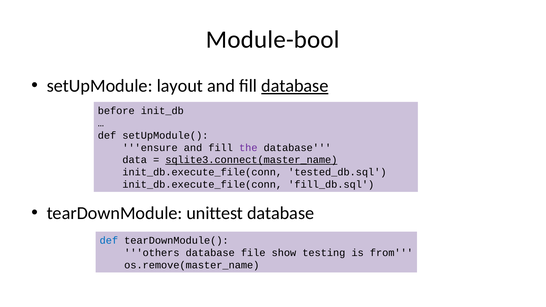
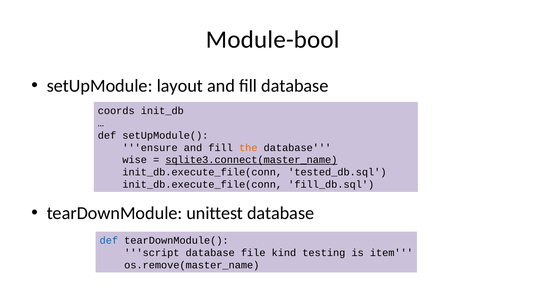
database underline: present -> none (295, 86)
before: before -> coords (116, 111)
the colour: purple -> orange (248, 148)
data: data -> wise (135, 160)
others: others -> script (152, 253)
show: show -> kind (284, 253)
from: from -> item (391, 253)
